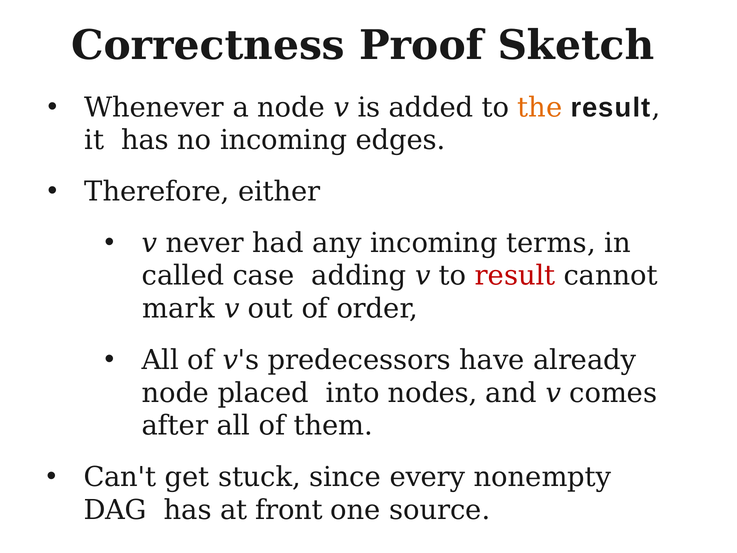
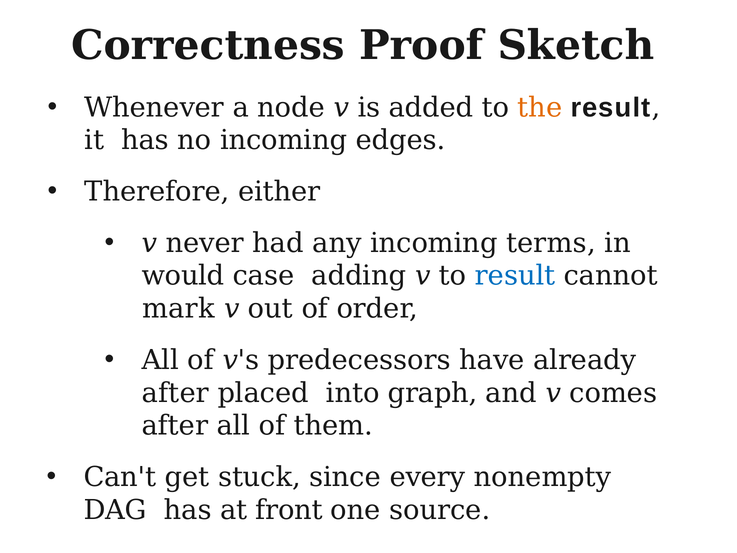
called: called -> would (183, 276)
result colour: red -> blue (515, 276)
node: node -> after (175, 393)
nodes: nodes -> graph (433, 393)
